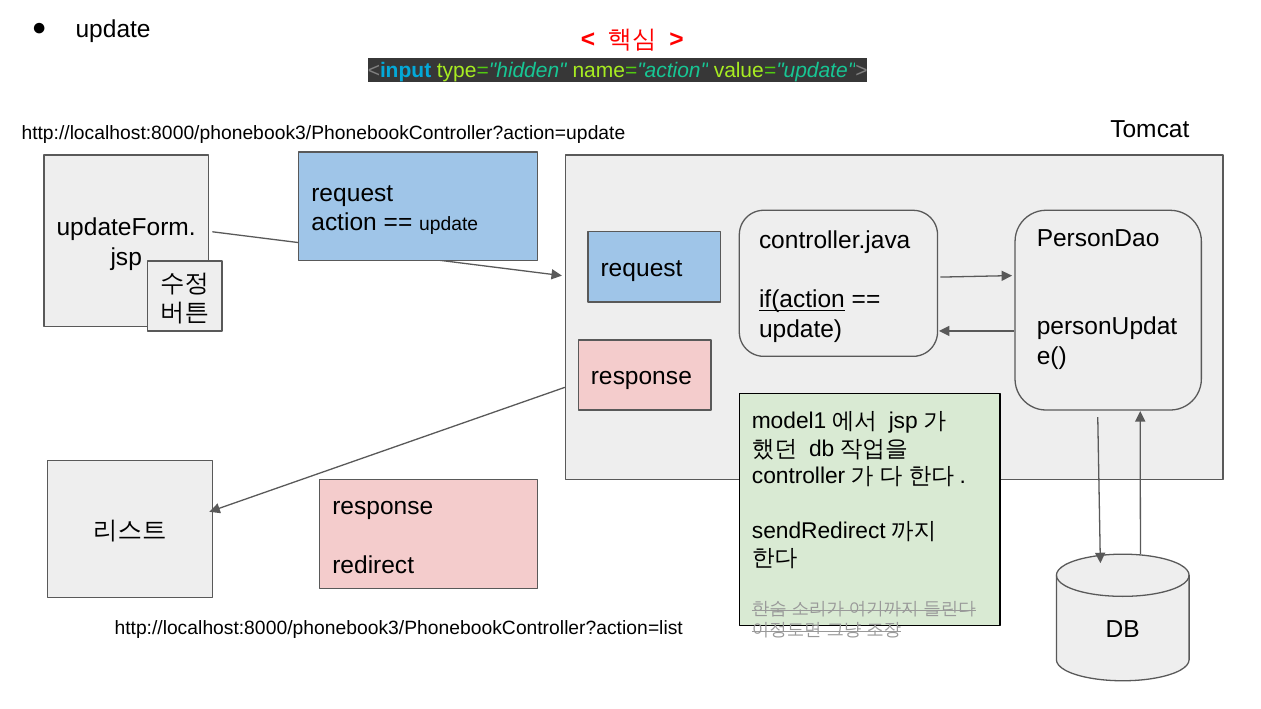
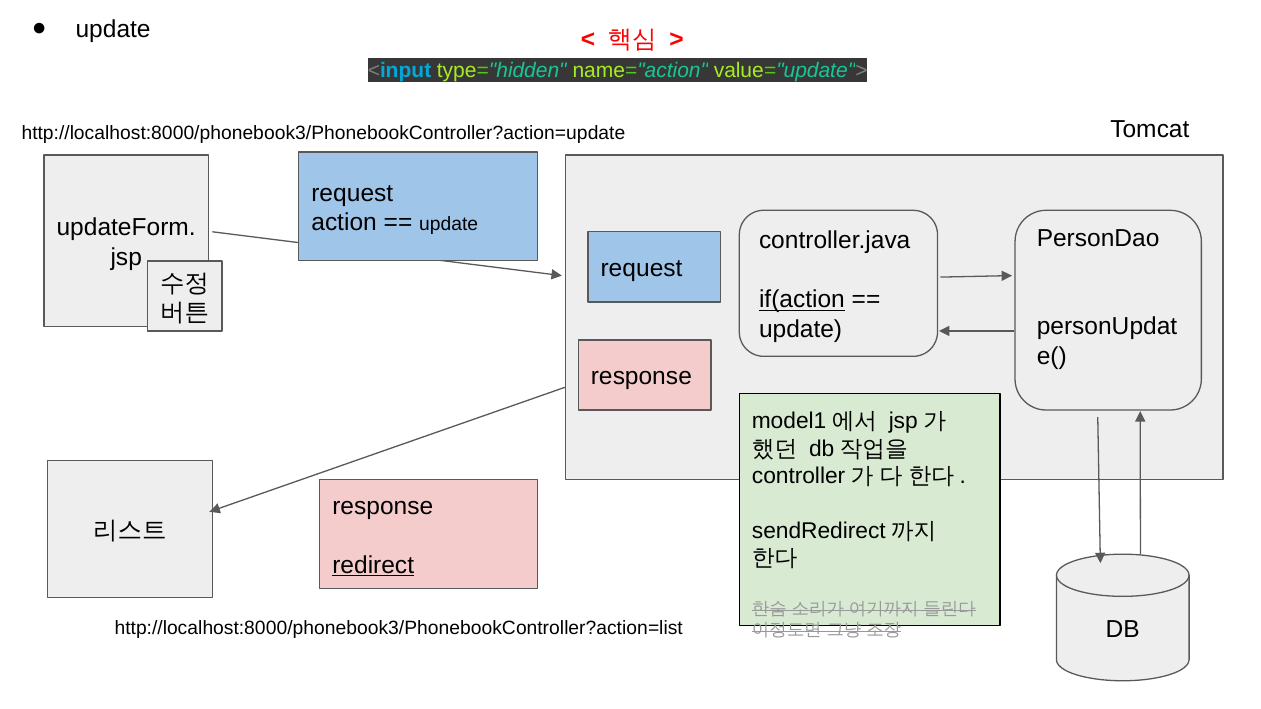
redirect underline: none -> present (373, 565)
